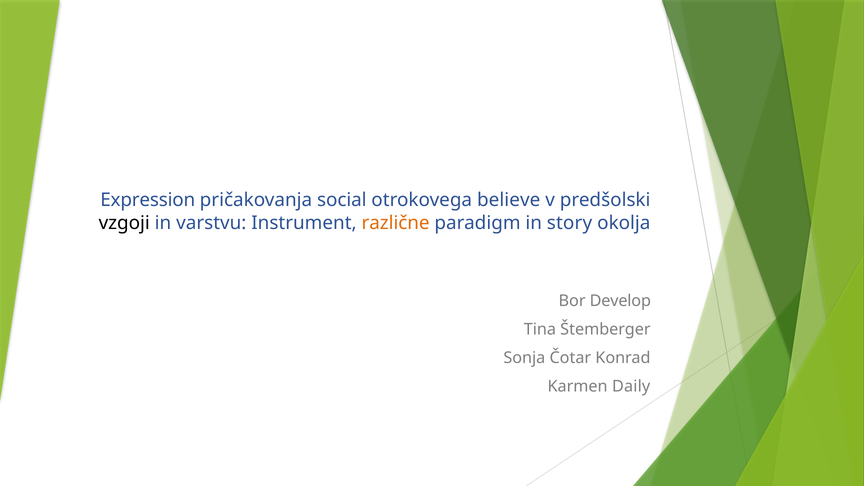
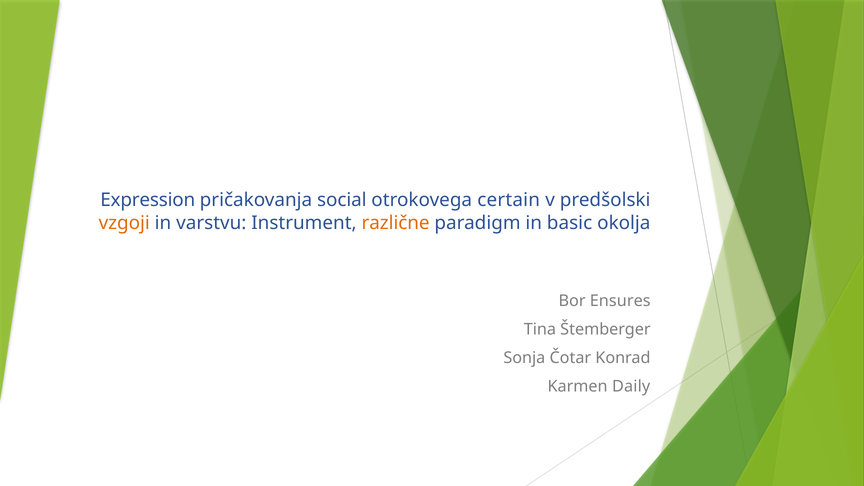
believe: believe -> certain (509, 200)
vzgoji colour: black -> orange (124, 223)
story: story -> basic (570, 223)
Develop: Develop -> Ensures (620, 301)
